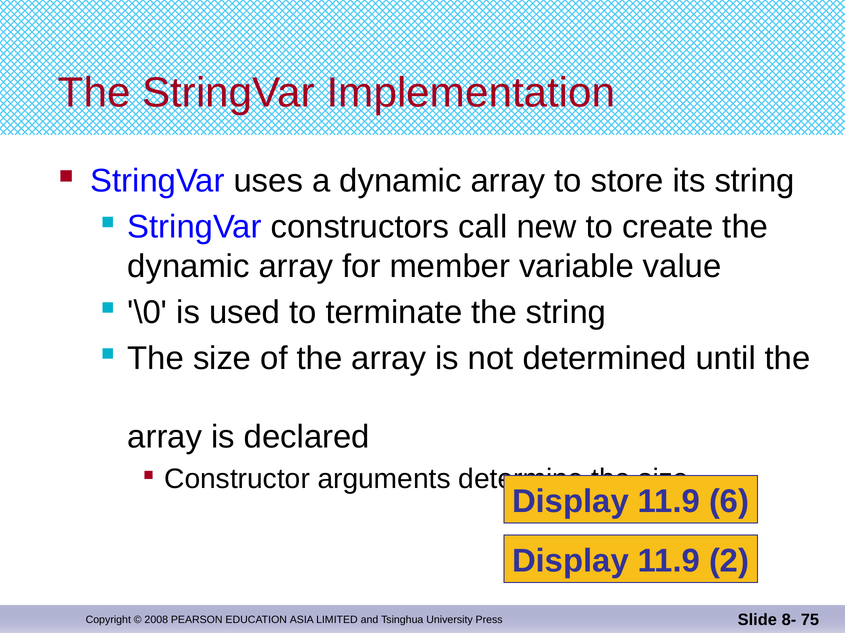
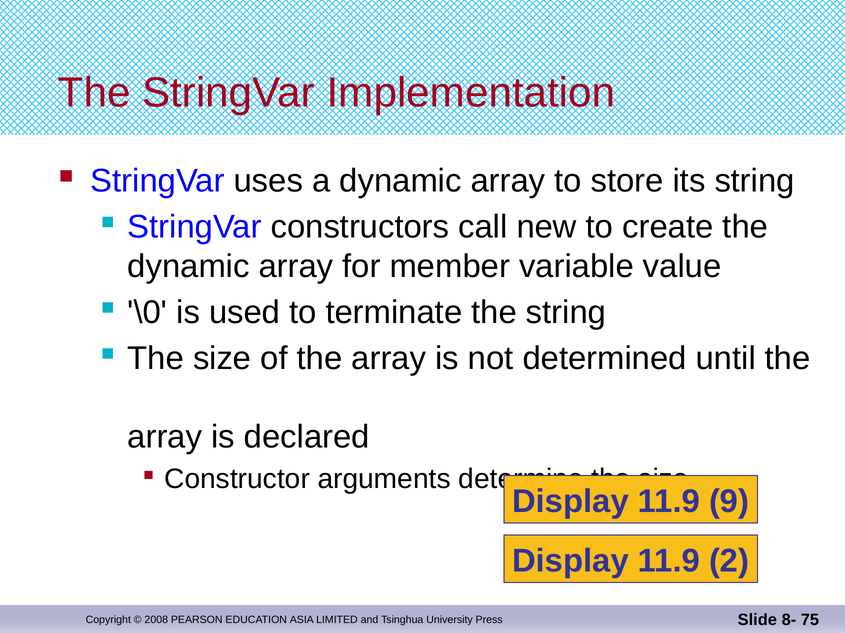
6: 6 -> 9 (729, 502)
